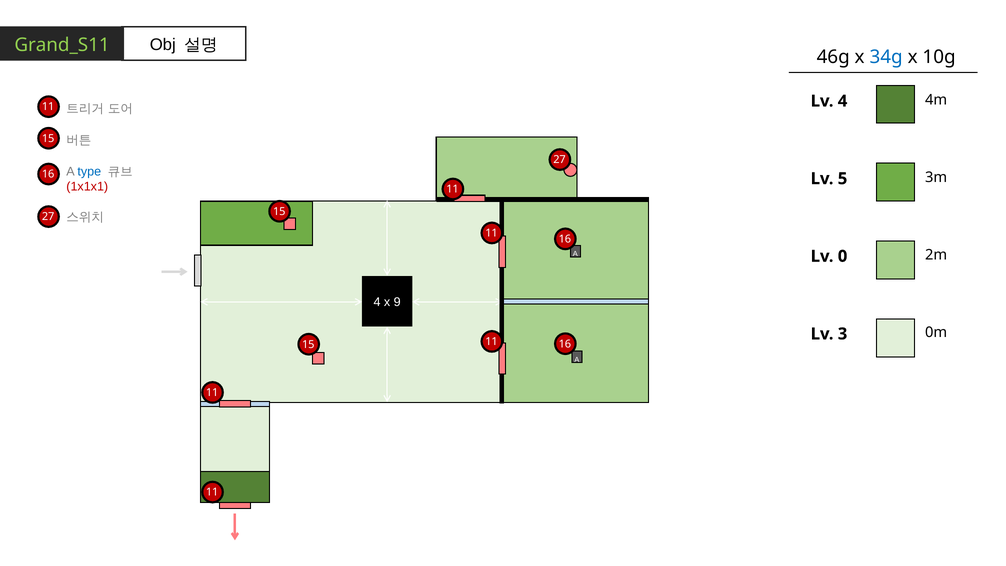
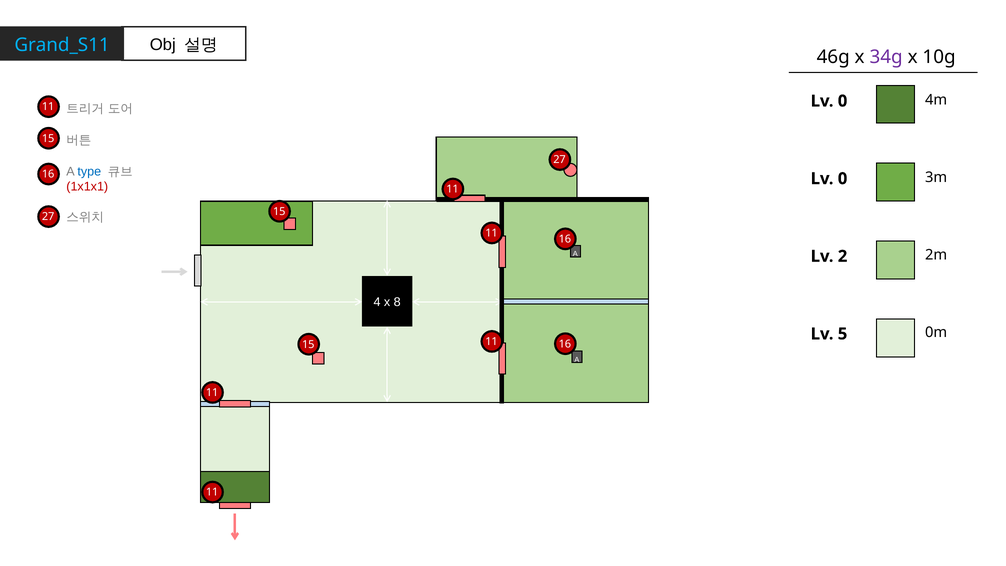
Grand_S11 colour: light green -> light blue (62, 45)
34g colour: blue -> purple (886, 57)
4: 4 -> 0 (843, 101)
5: 5 -> 0 (843, 179)
0: 0 -> 2 (843, 256)
9: 9 -> 8 (397, 302)
3: 3 -> 5 (843, 334)
